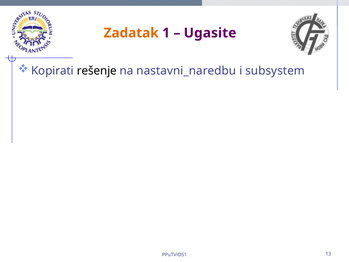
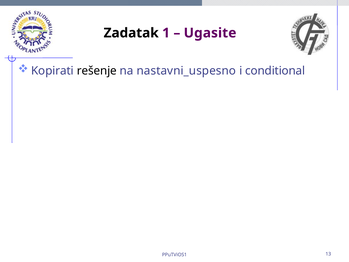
Zadatak colour: orange -> black (131, 33)
nastavni_naredbu: nastavni_naredbu -> nastavni_uspesno (186, 71)
subsystem: subsystem -> conditional (275, 71)
